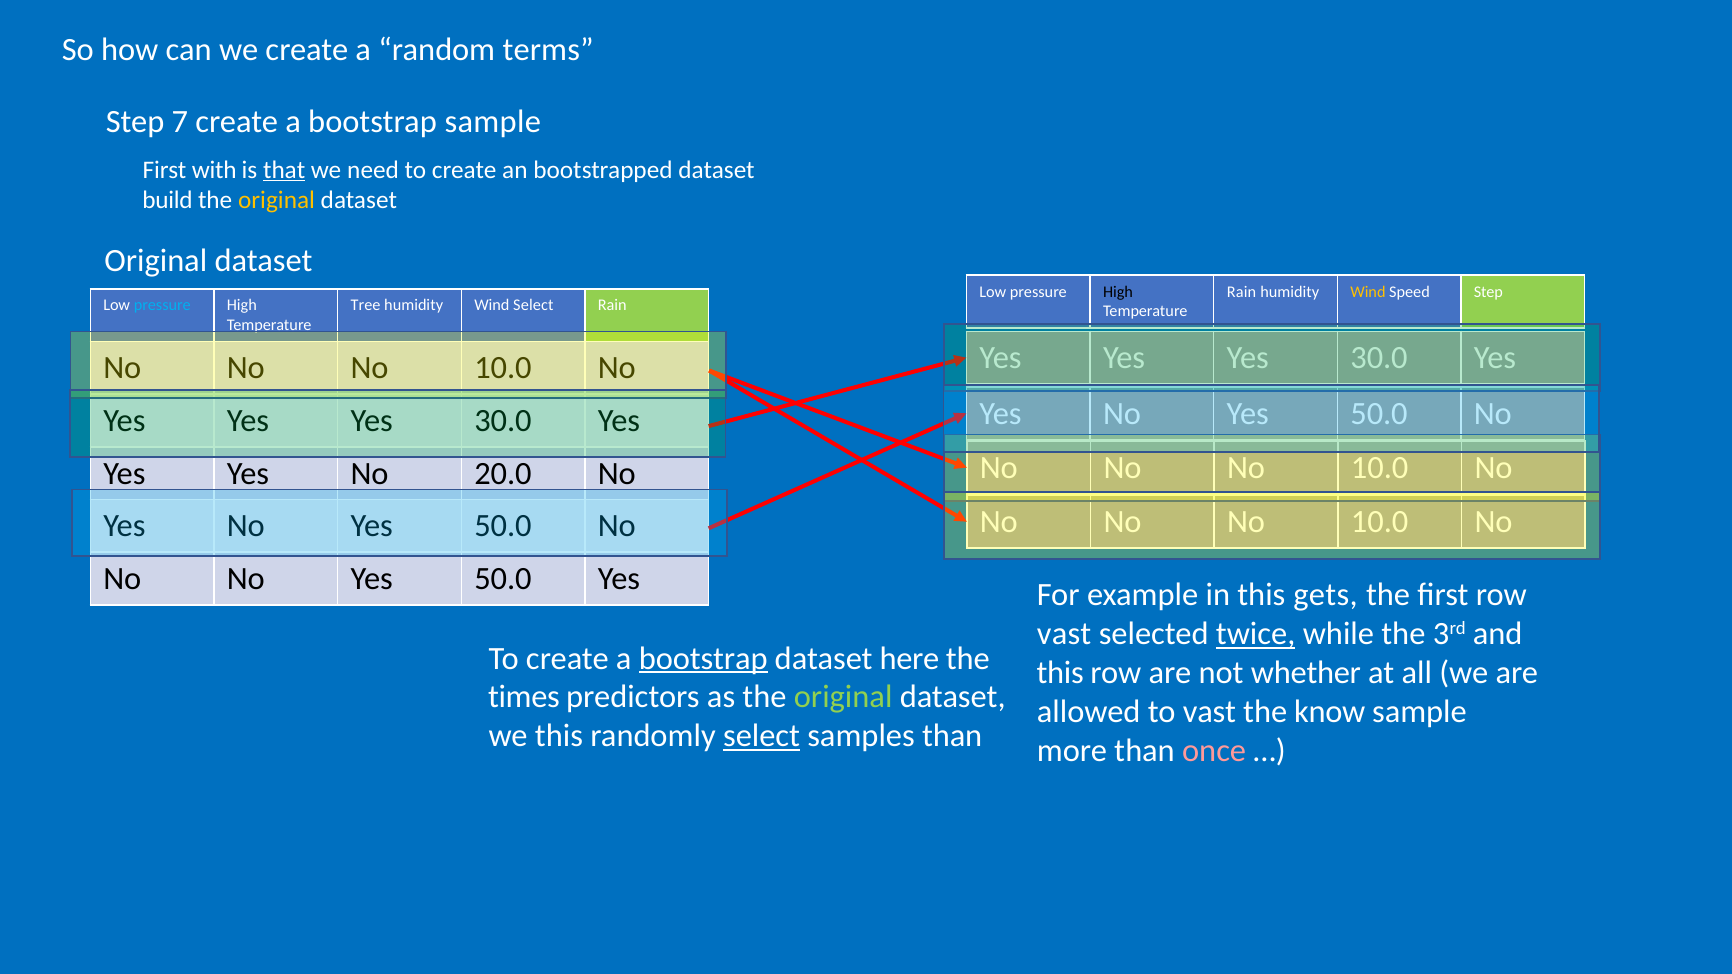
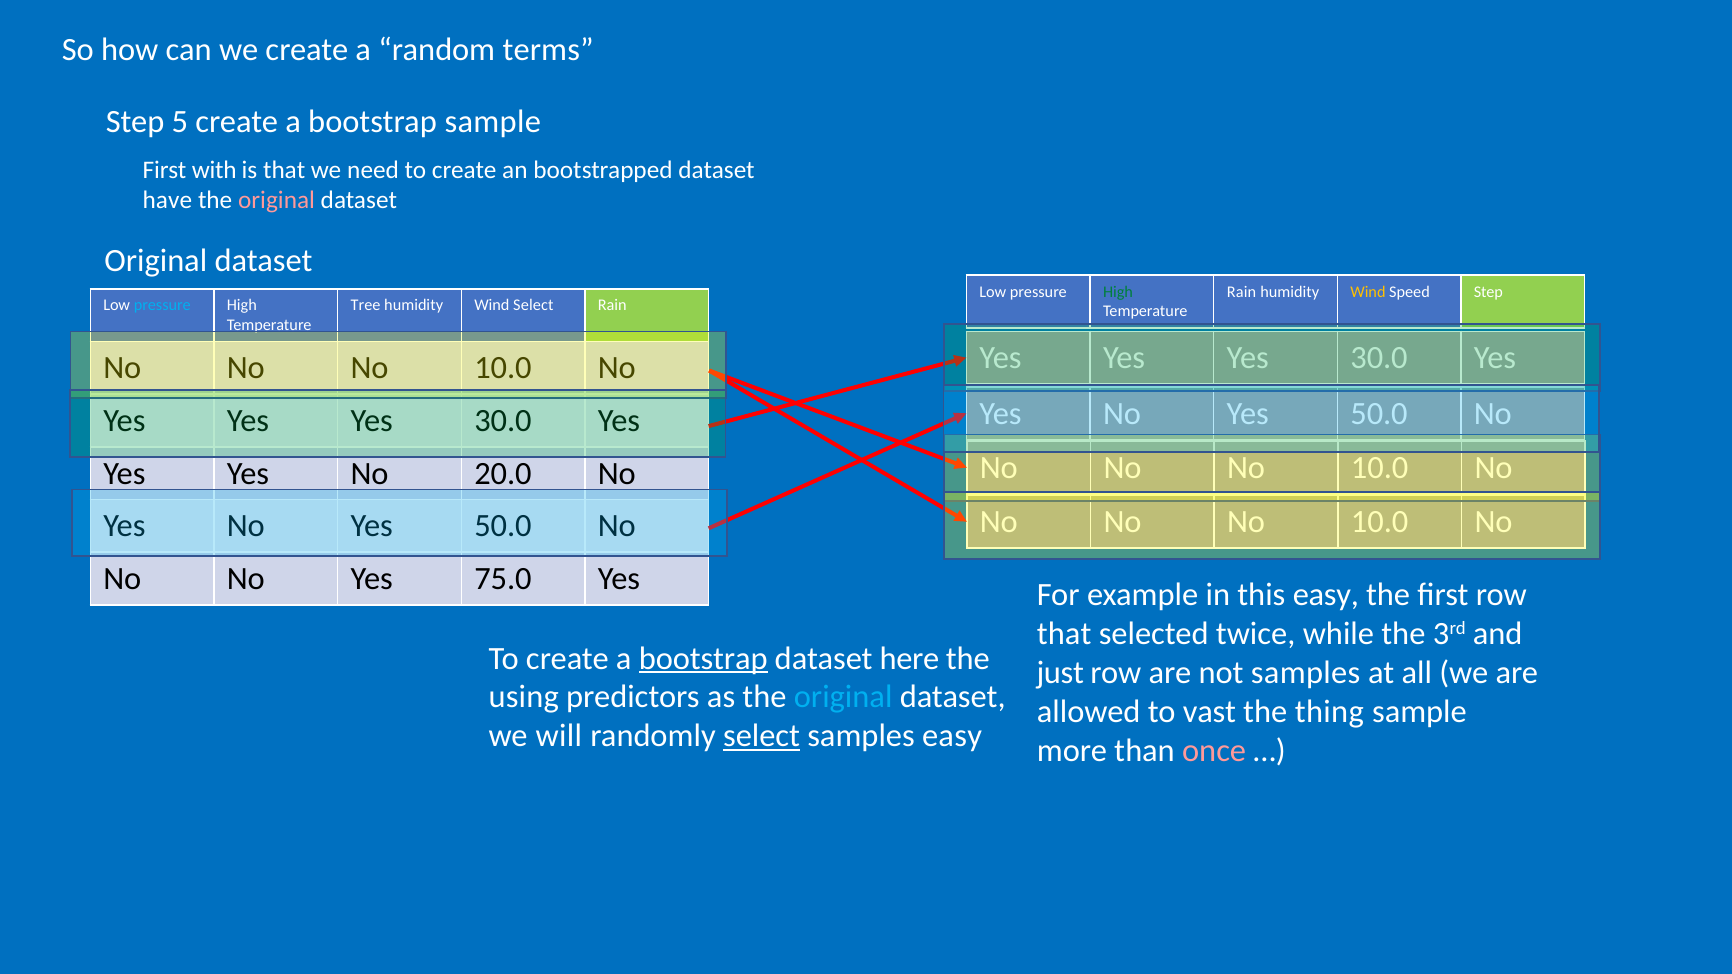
7: 7 -> 5 (180, 122)
that underline: present -> none (284, 170)
build: build -> have (167, 200)
original colour: yellow -> pink (277, 200)
High colour: black -> green (1118, 292)
No No Yes 50.0: 50.0 -> 75.0 (503, 579)
this gets: gets -> easy (1326, 595)
vast: vast -> that (1064, 634)
twice underline: present -> none (1256, 634)
this: this -> just (1060, 673)
not whether: whether -> samples (1306, 673)
times: times -> using (524, 697)
original colour: light green -> light blue (843, 697)
know: know -> thing (1329, 712)
we this: this -> will (559, 736)
samples than: than -> easy (952, 736)
